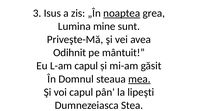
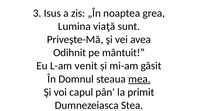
noaptea underline: present -> none (122, 13)
mine: mine -> viaţă (104, 26)
L-am capul: capul -> venit (86, 66)
lipeşti: lipeşti -> primit (141, 92)
